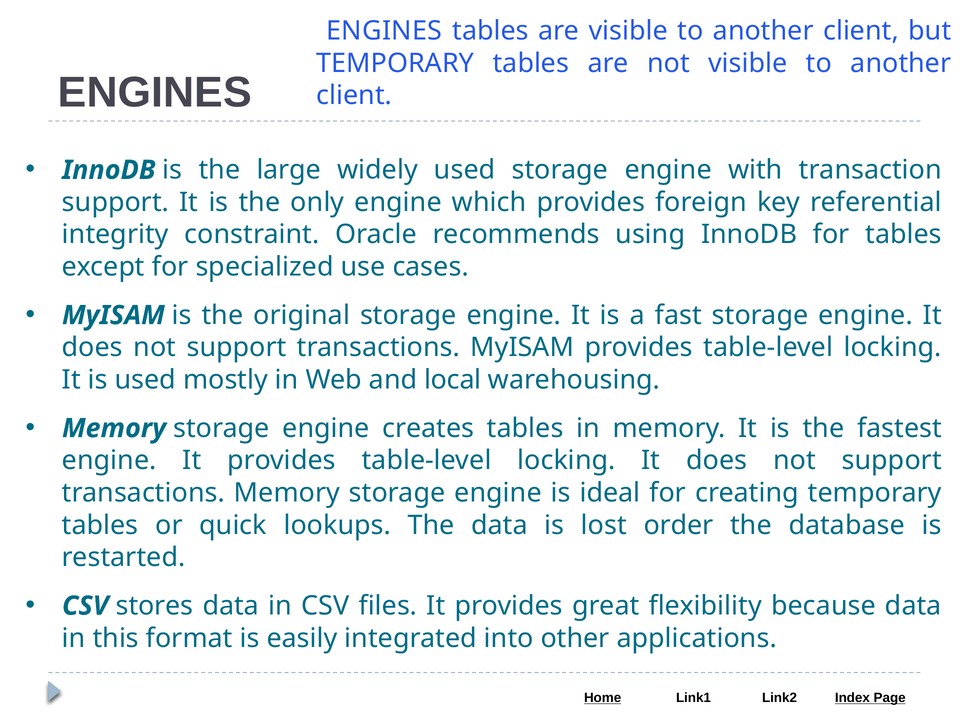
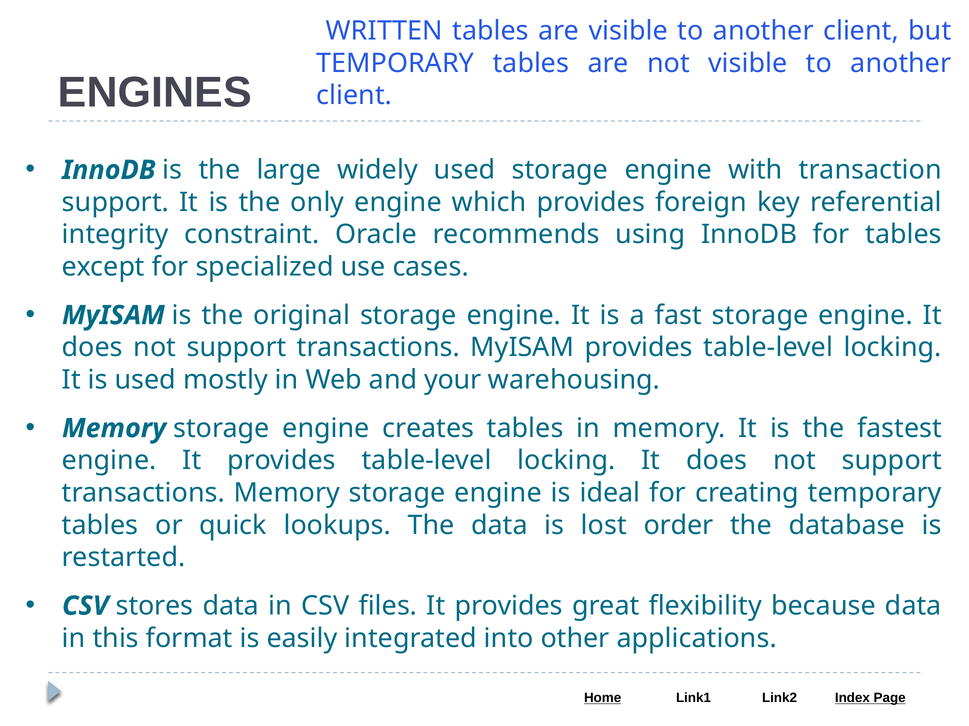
ENGINES: ENGINES -> WRITTEN (384, 31)
local: local -> your (453, 380)
